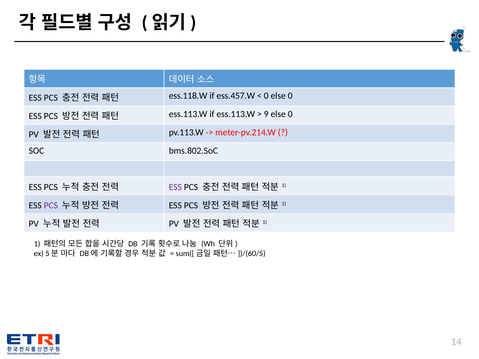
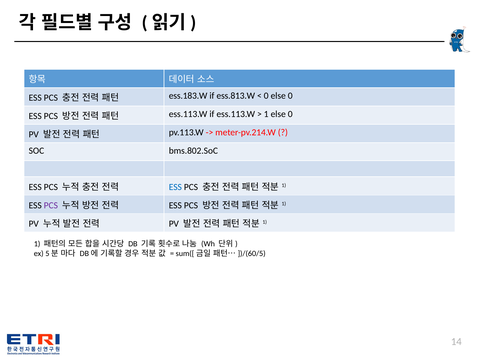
ess.118.W: ess.118.W -> ess.183.W (188, 96)
ess.457.W: ess.457.W -> ess.813.W (236, 96)
9: 9 -> 1 (266, 114)
ESS colour: purple -> blue (175, 187)
